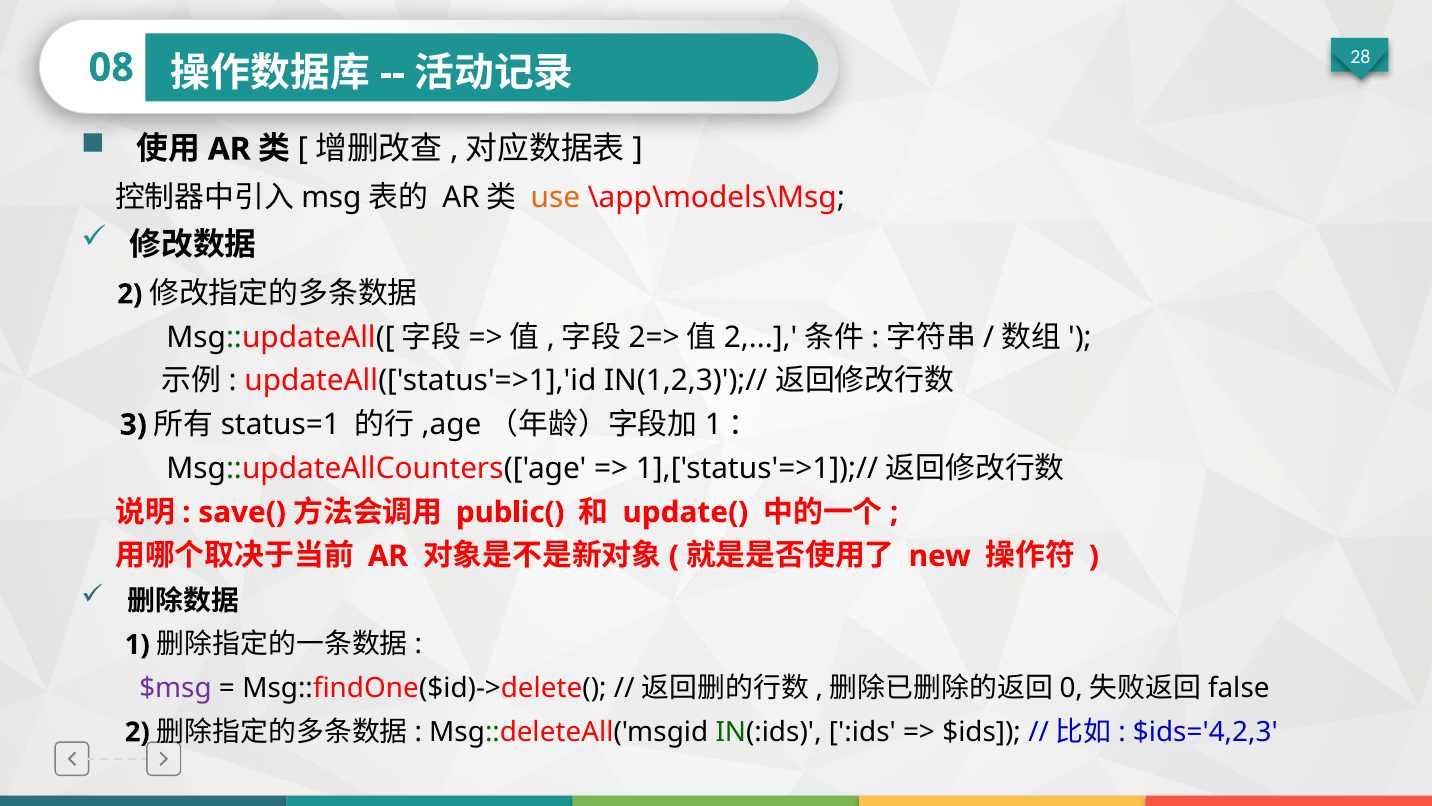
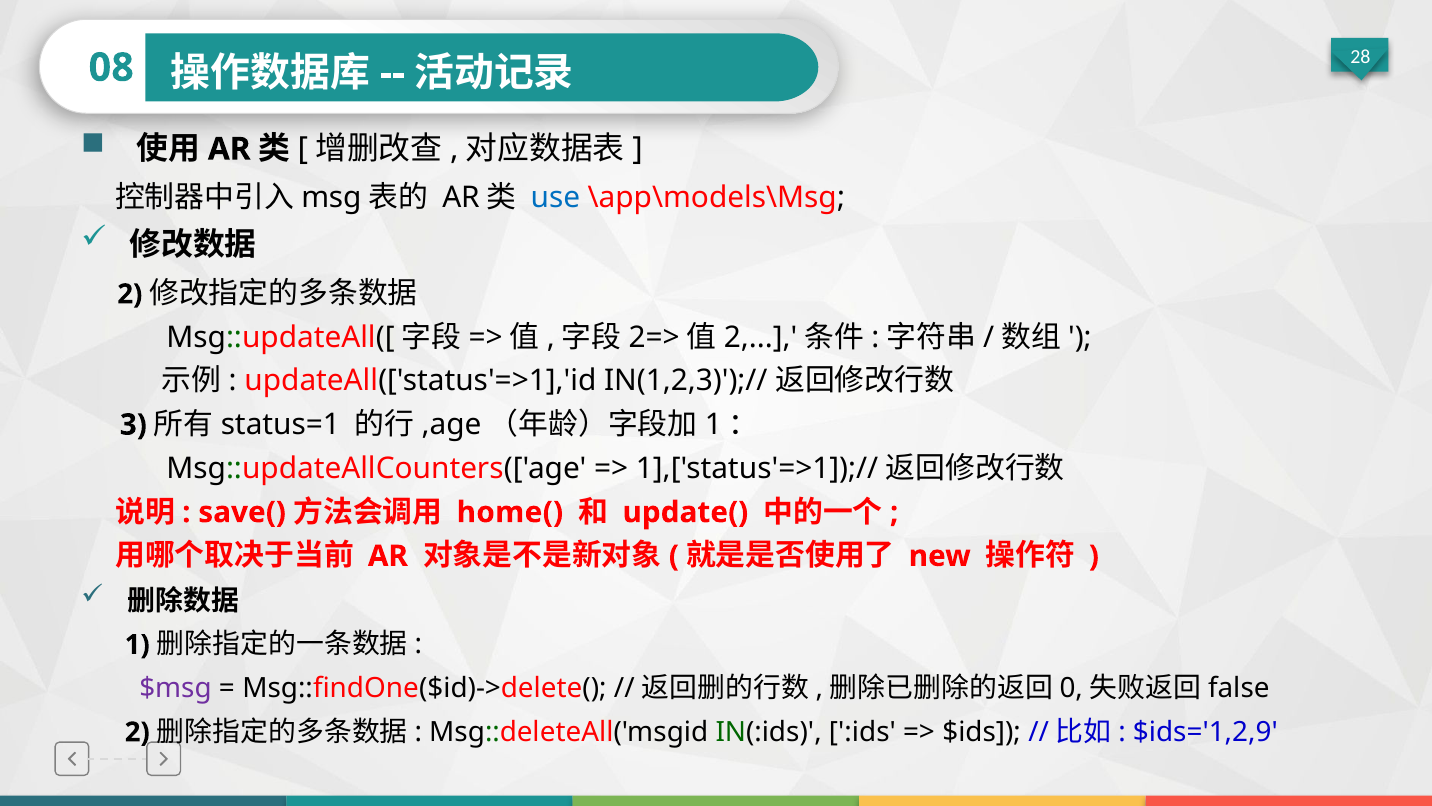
use colour: orange -> blue (555, 198)
public(: public( -> home( (510, 512)
$ids='4,2,3: $ids='4,2,3 -> $ids='1,2,9 (1205, 732)
